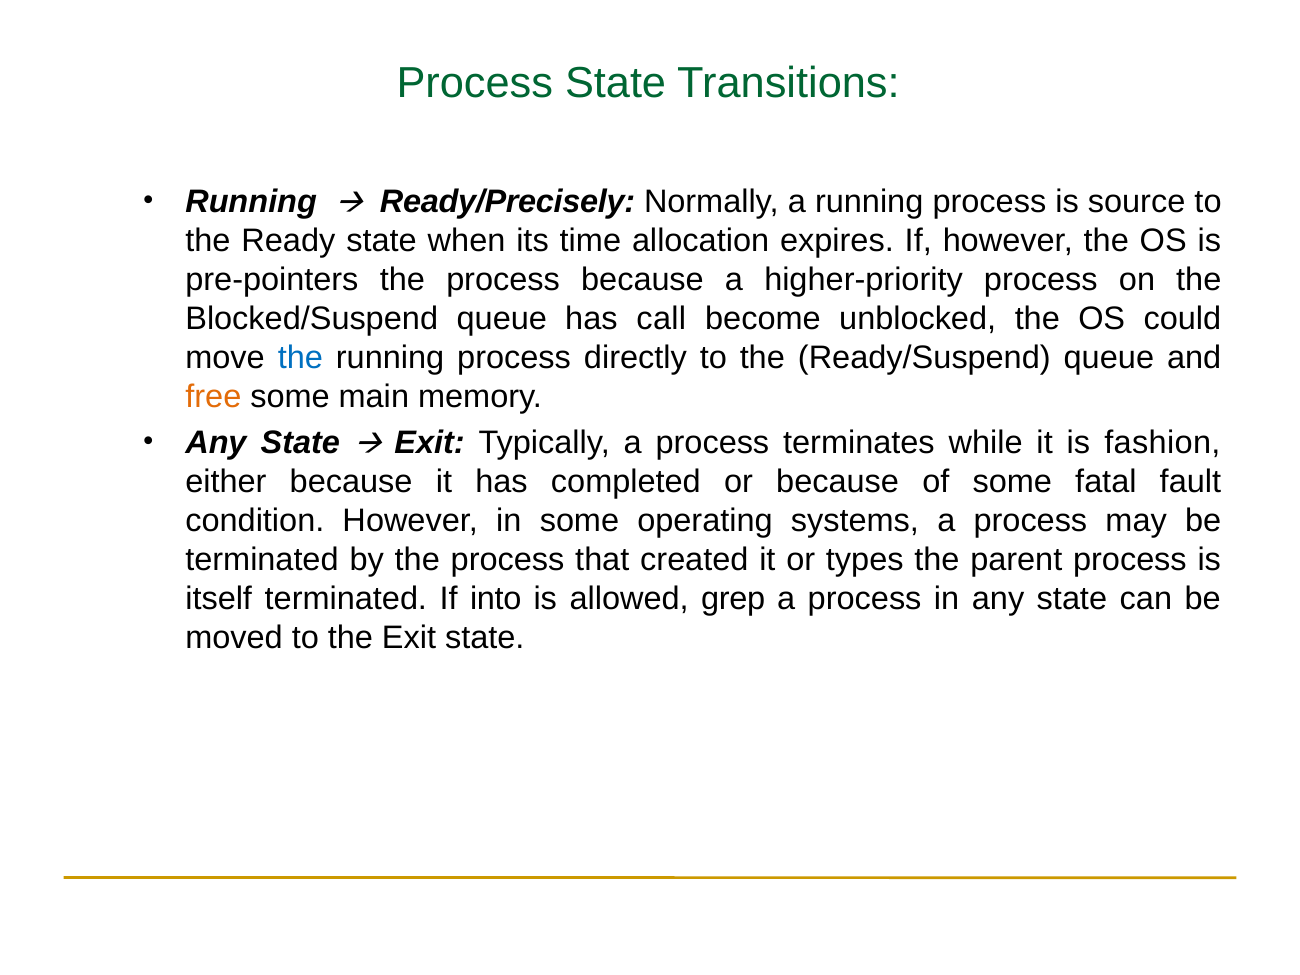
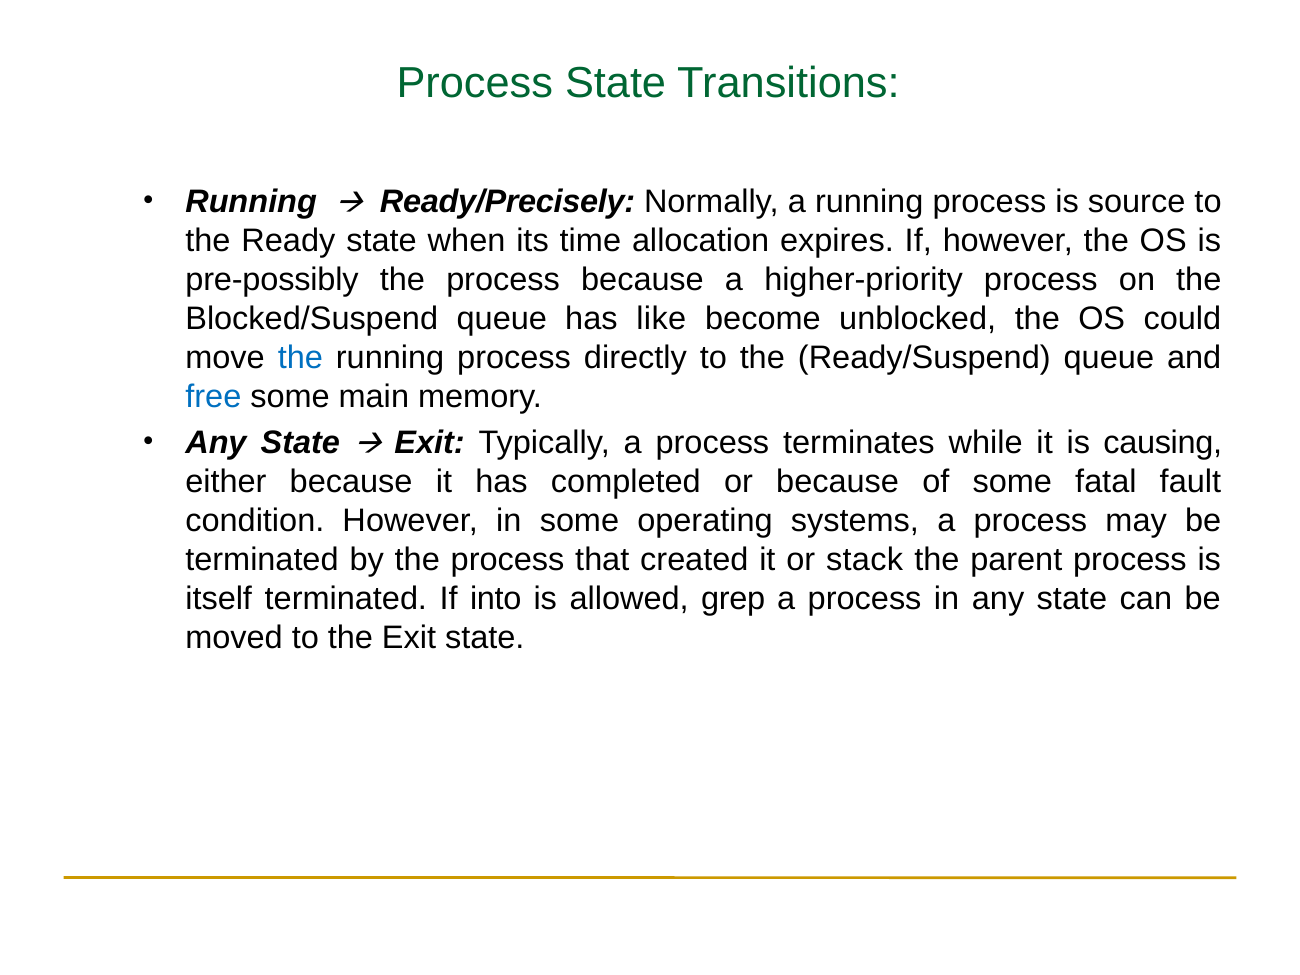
pre-pointers: pre-pointers -> pre-possibly (272, 280)
call: call -> like (661, 319)
free colour: orange -> blue (213, 397)
fashion: fashion -> causing (1163, 443)
types: types -> stack (865, 560)
